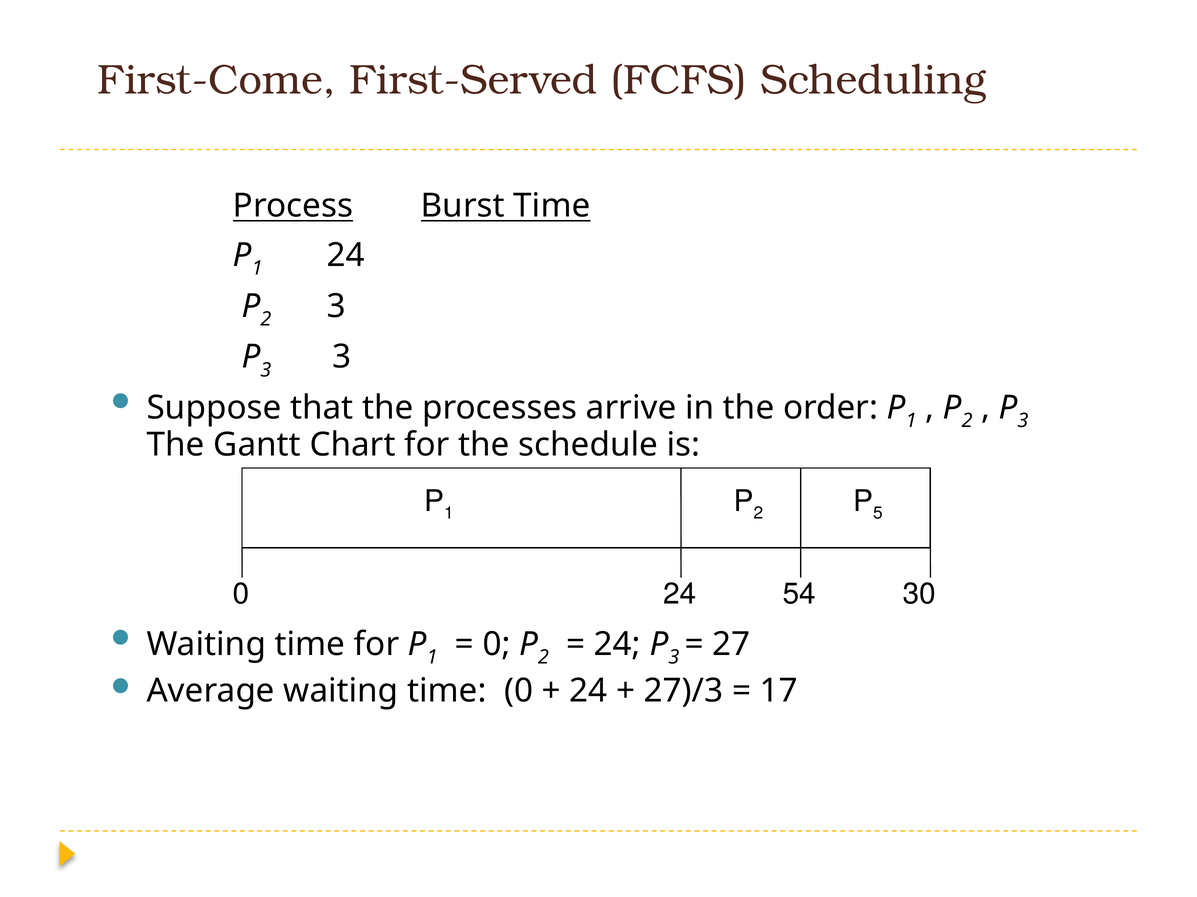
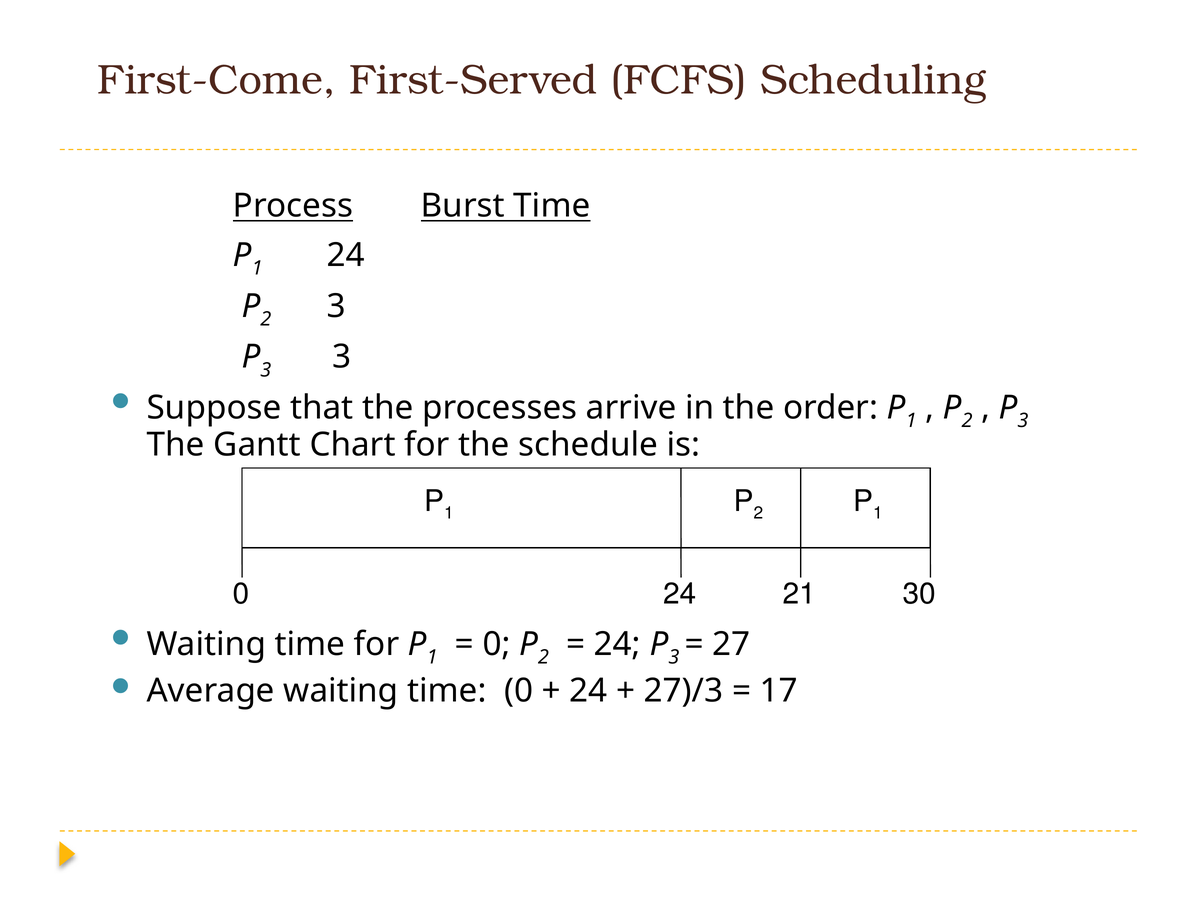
5: 5 -> 1 (878, 514)
54: 54 -> 21 (800, 594)
